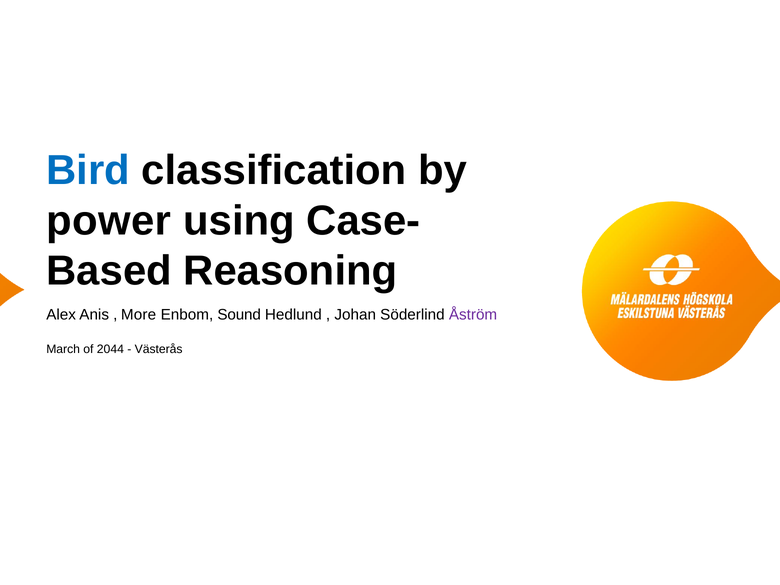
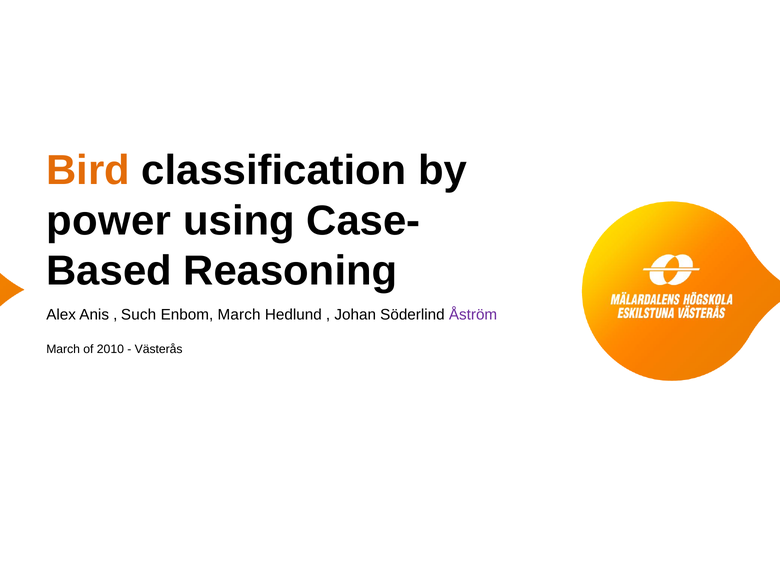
Bird colour: blue -> orange (88, 171)
More: More -> Such (139, 315)
Enbom Sound: Sound -> March (239, 315)
2044: 2044 -> 2010 (110, 349)
